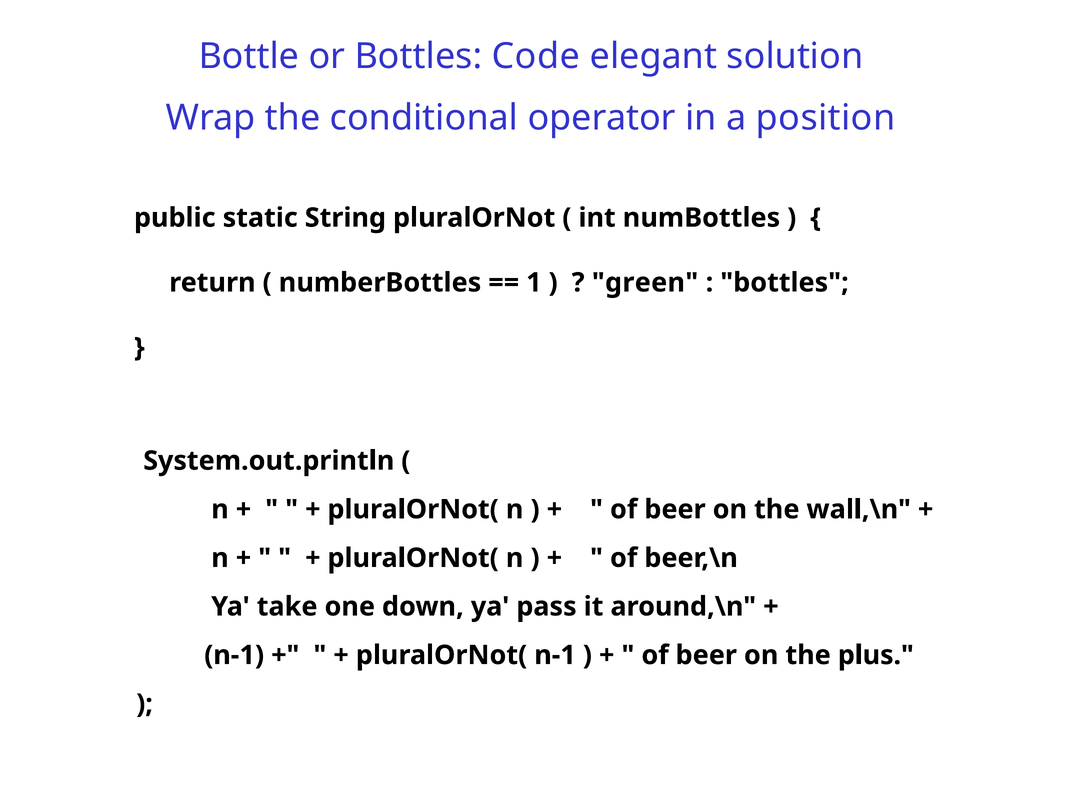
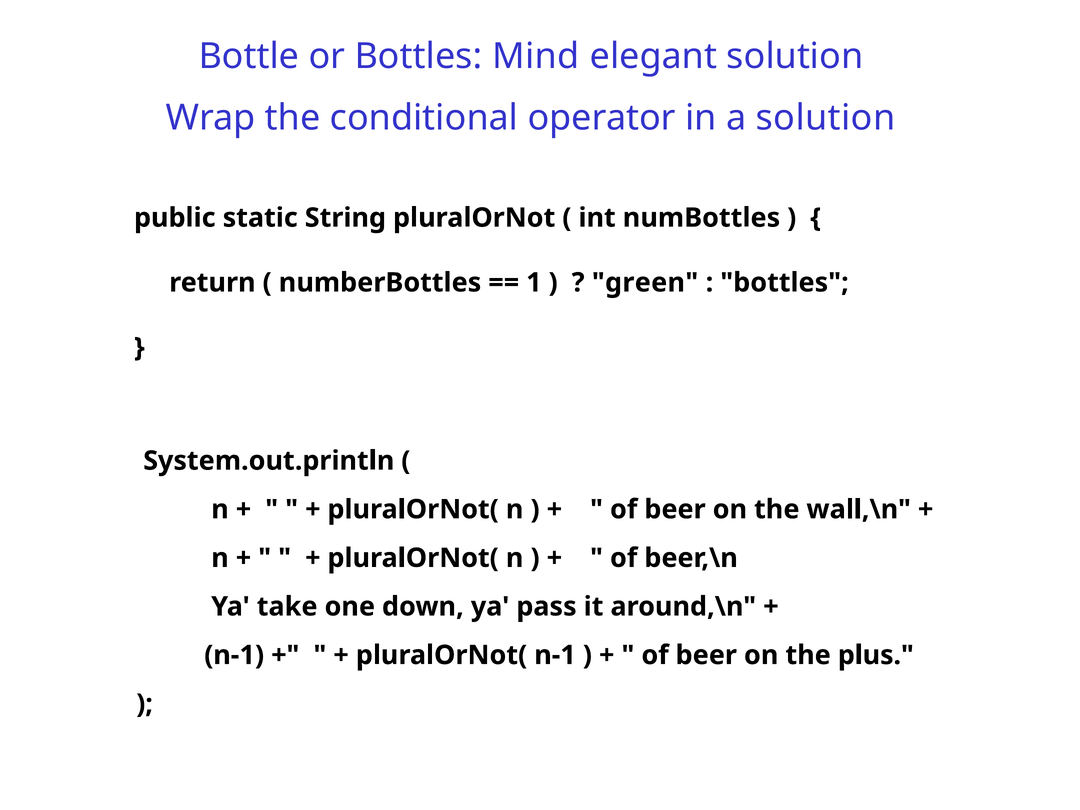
Code: Code -> Mind (536, 56)
a position: position -> solution (826, 118)
